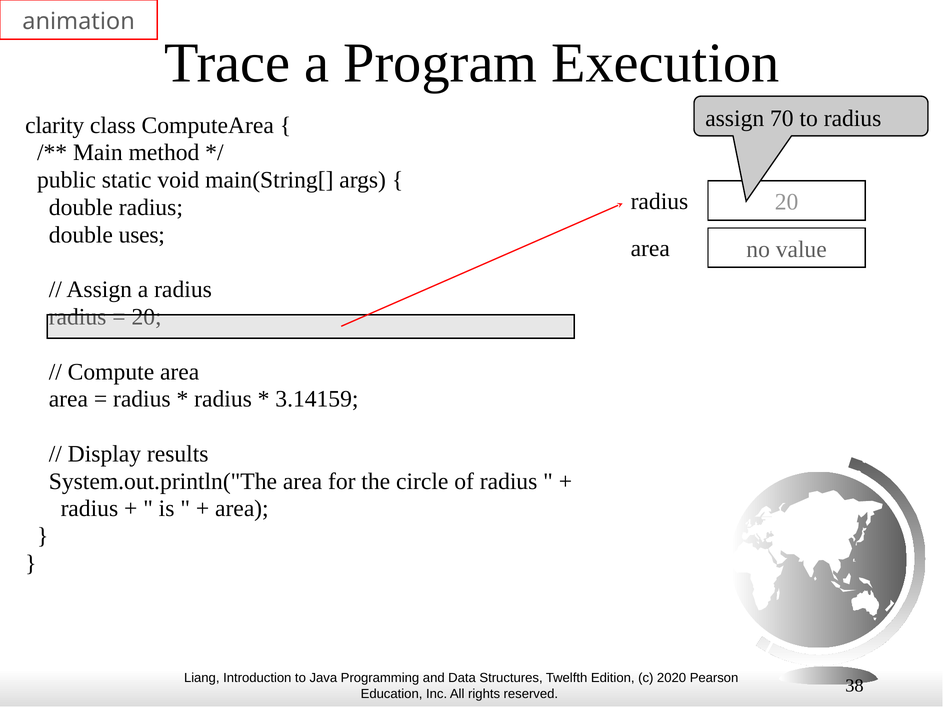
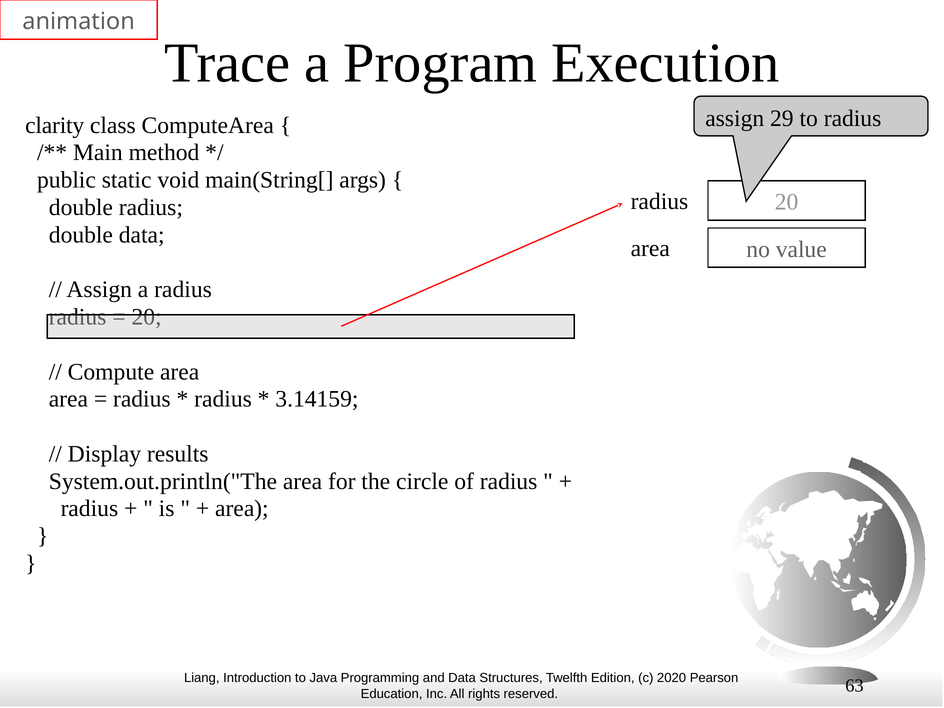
70: 70 -> 29 (782, 119)
double uses: uses -> data (142, 235)
38: 38 -> 63 (854, 686)
